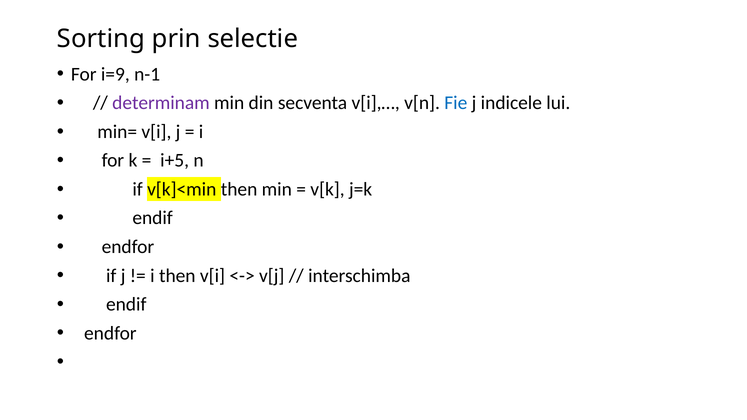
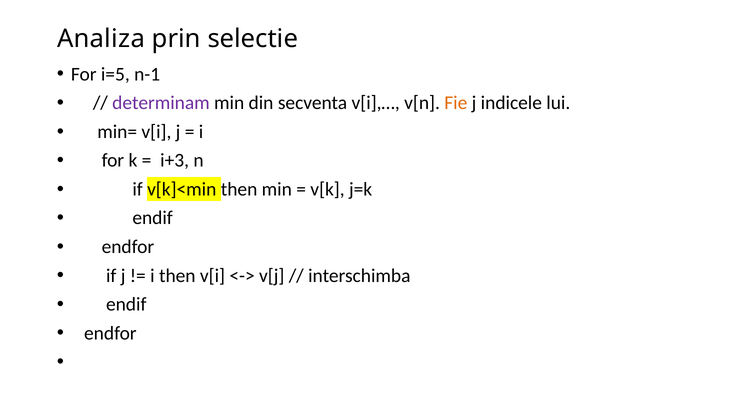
Sorting: Sorting -> Analiza (101, 39)
i=9: i=9 -> i=5 (115, 74)
Fie colour: blue -> orange (456, 103)
i+5: i+5 -> i+3 (175, 161)
